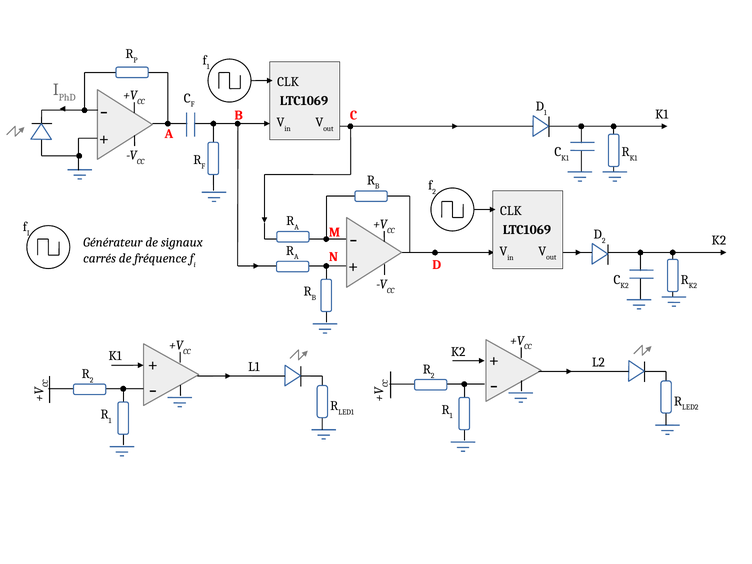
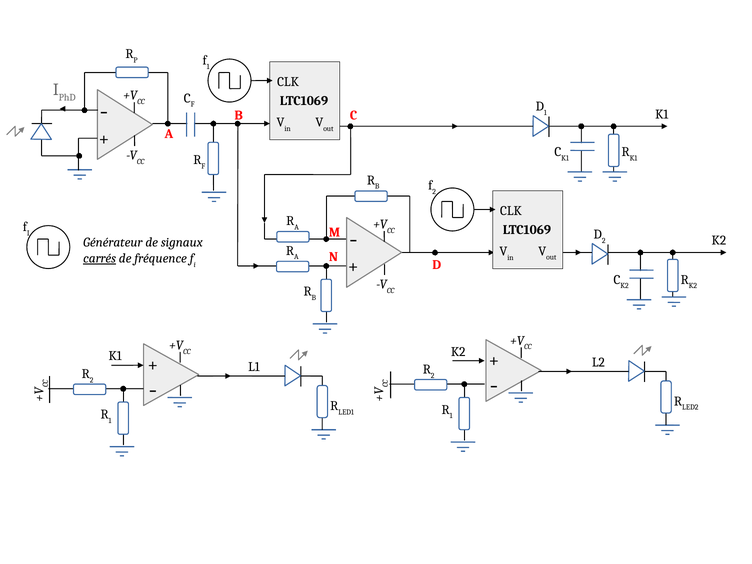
carrés underline: none -> present (100, 258)
